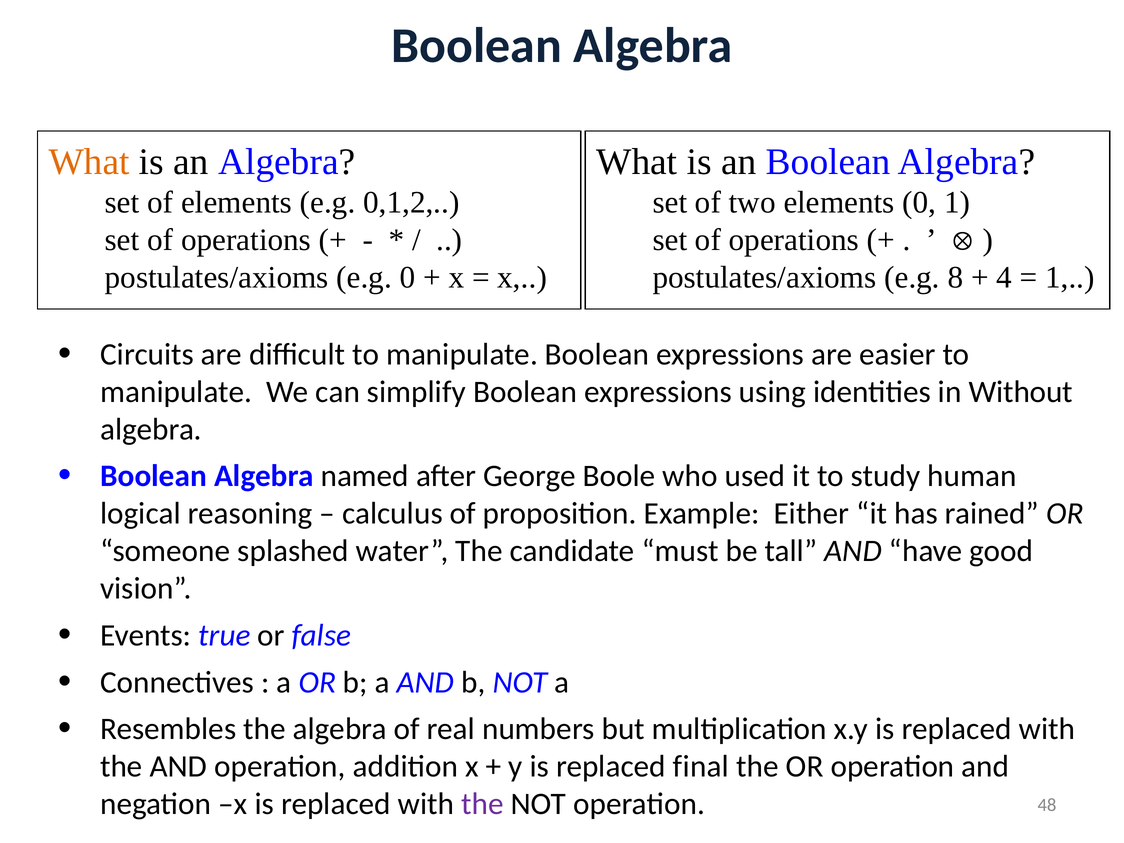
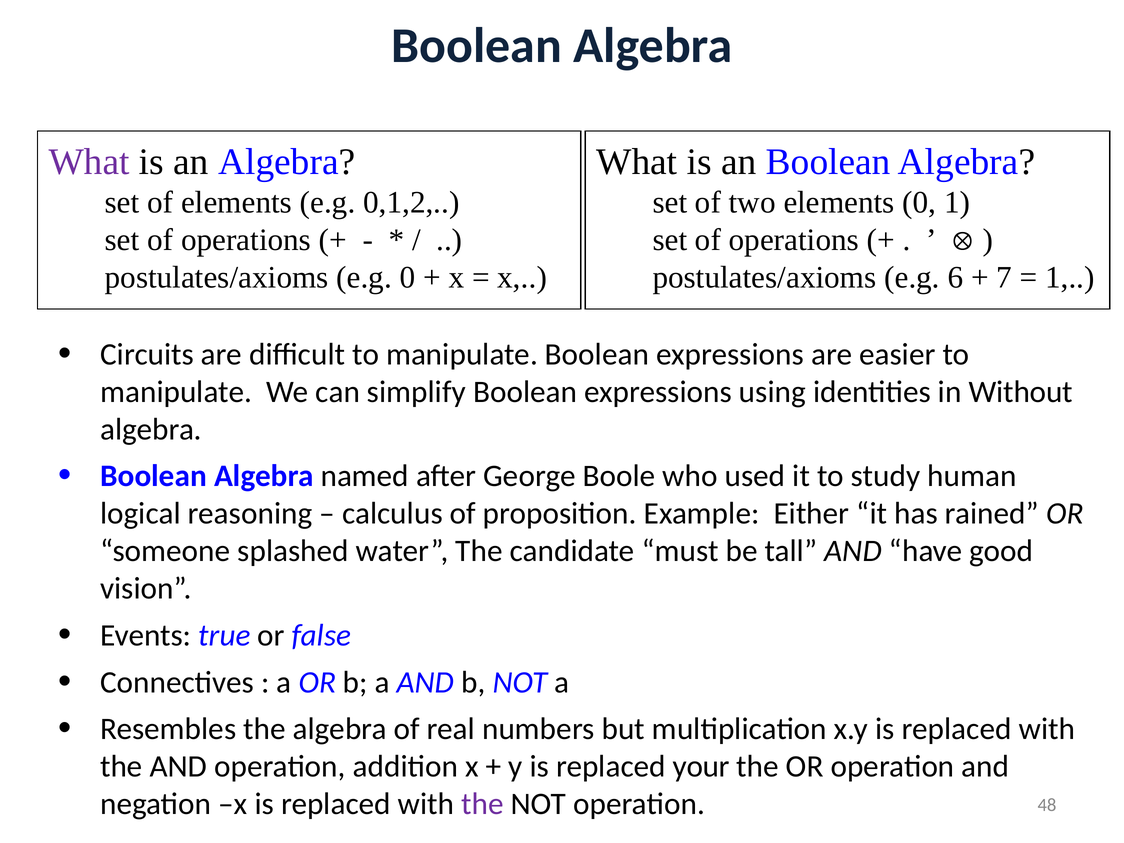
What colour: orange -> purple (89, 162)
8: 8 -> 6 (955, 277)
4: 4 -> 7 (1004, 277)
final: final -> your (701, 767)
